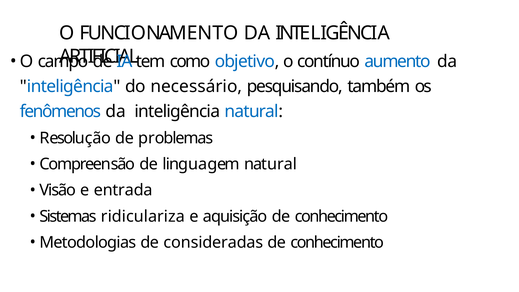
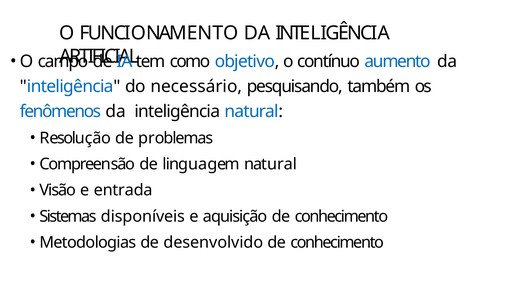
ridiculariza: ridiculariza -> disponíveis (143, 216)
consideradas: consideradas -> desenvolvido (213, 242)
